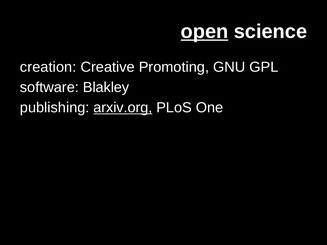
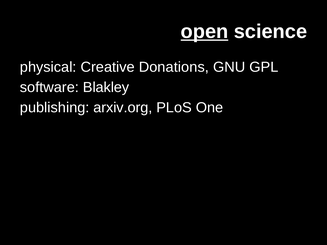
creation: creation -> physical (48, 67)
Promoting: Promoting -> Donations (174, 67)
arxiv.org underline: present -> none (123, 108)
